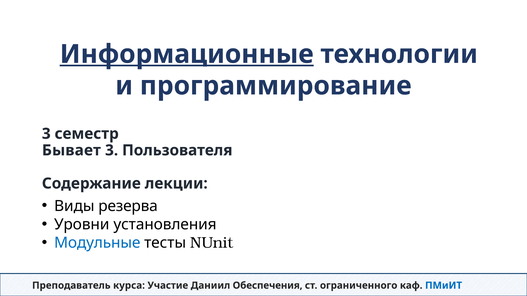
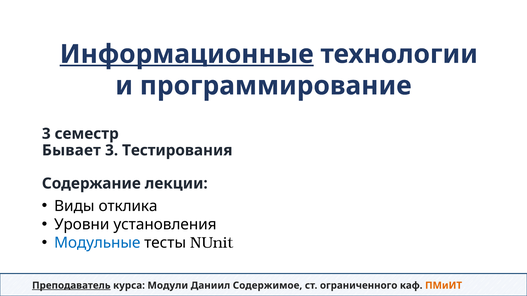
Пользователя: Пользователя -> Тестирования (177, 151)
резерва: резерва -> отклика (128, 206)
Преподаватель underline: none -> present (71, 286)
Участие: Участие -> Модули (168, 286)
Обеспечения: Обеспечения -> Содержимое (267, 286)
ПМиИТ colour: blue -> orange (444, 286)
